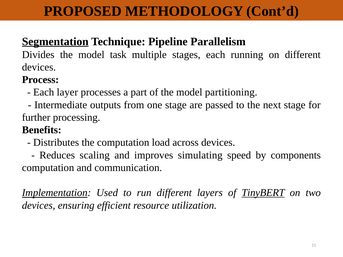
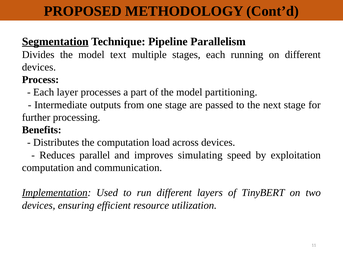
task: task -> text (118, 55)
scaling: scaling -> parallel (95, 155)
components: components -> exploitation (296, 155)
TinyBERT underline: present -> none (263, 193)
